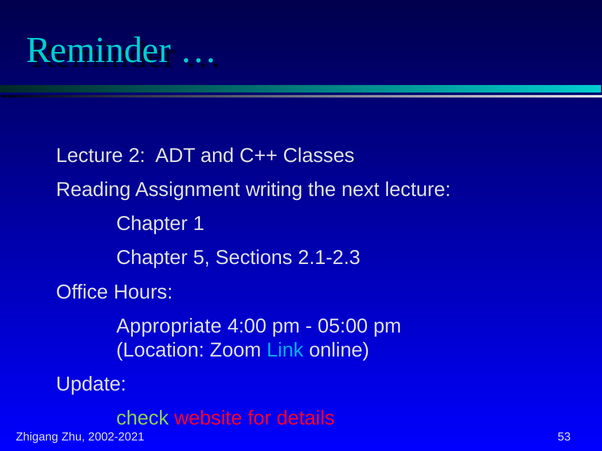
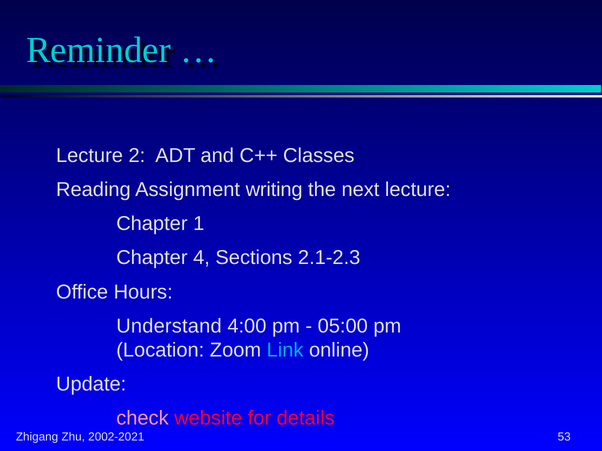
5: 5 -> 4 (202, 258)
Appropriate: Appropriate -> Understand (169, 326)
check colour: light green -> pink (142, 419)
